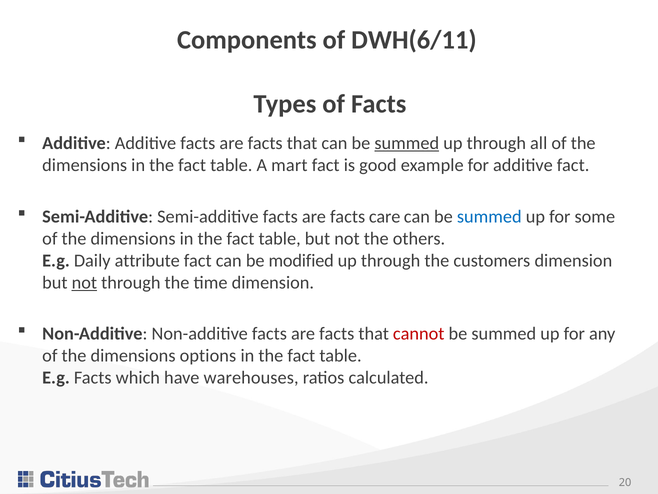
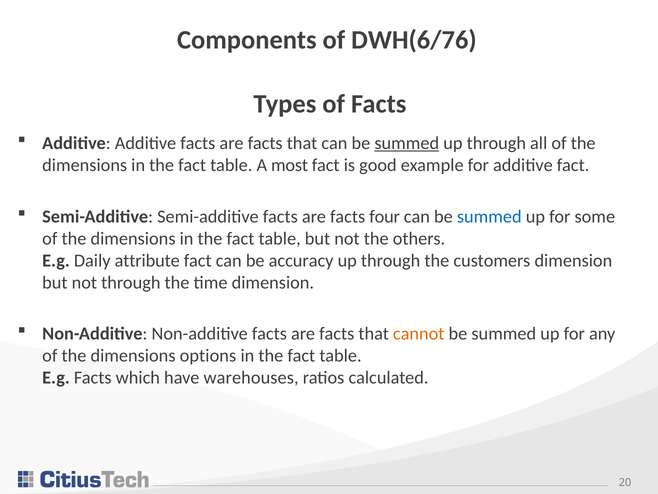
DWH(6/11: DWH(6/11 -> DWH(6/76 (414, 40)
mart: mart -> most (290, 165)
care: care -> four (385, 216)
modified: modified -> accuracy (301, 260)
not underline: present -> none (84, 282)
cannot colour: red -> orange (419, 334)
